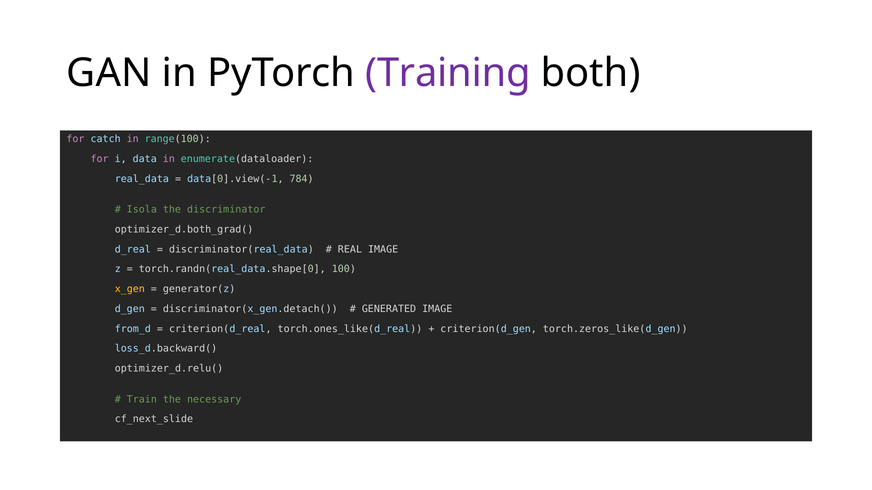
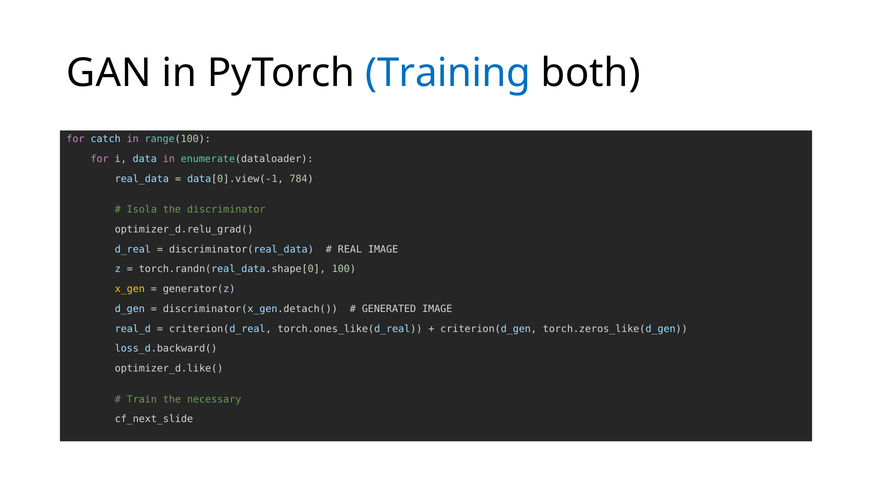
Training colour: purple -> blue (448, 73)
optimizer_d.both_grad(: optimizer_d.both_grad( -> optimizer_d.relu_grad( (184, 230)
from_d: from_d -> real_d (133, 329)
optimizer_d.relu(: optimizer_d.relu( -> optimizer_d.like( (169, 369)
